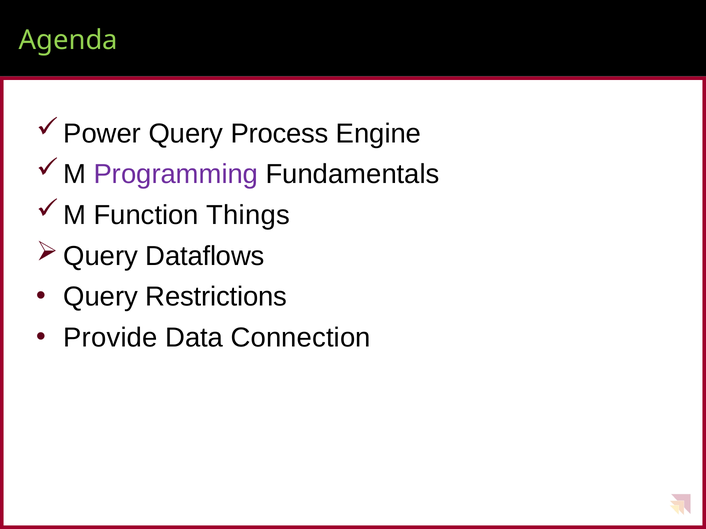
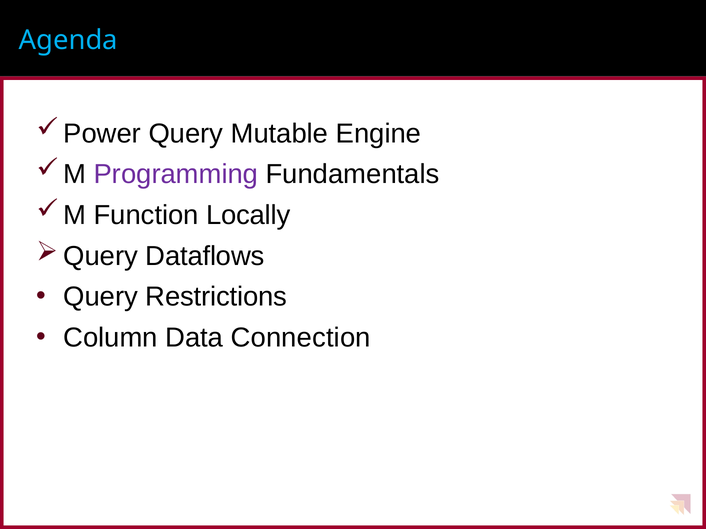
Agenda colour: light green -> light blue (68, 40)
Process: Process -> Mutable (279, 134)
Things: Things -> Locally (248, 215)
Provide: Provide -> Column (111, 338)
